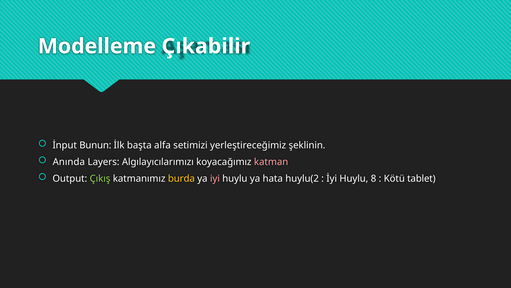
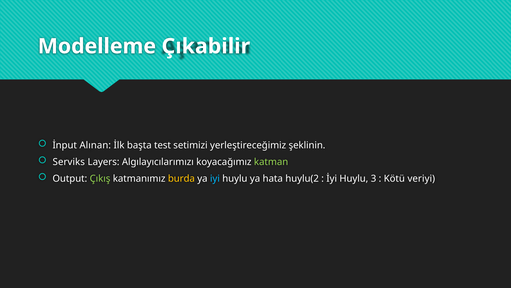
Bunun: Bunun -> Alınan (95, 145)
alfa: alfa -> test (163, 145)
Anında: Anında -> Serviks (69, 162)
katman colour: pink -> light green (271, 162)
iyi colour: pink -> light blue (215, 178)
8: 8 -> 3 (373, 178)
tablet: tablet -> veriyi (421, 178)
